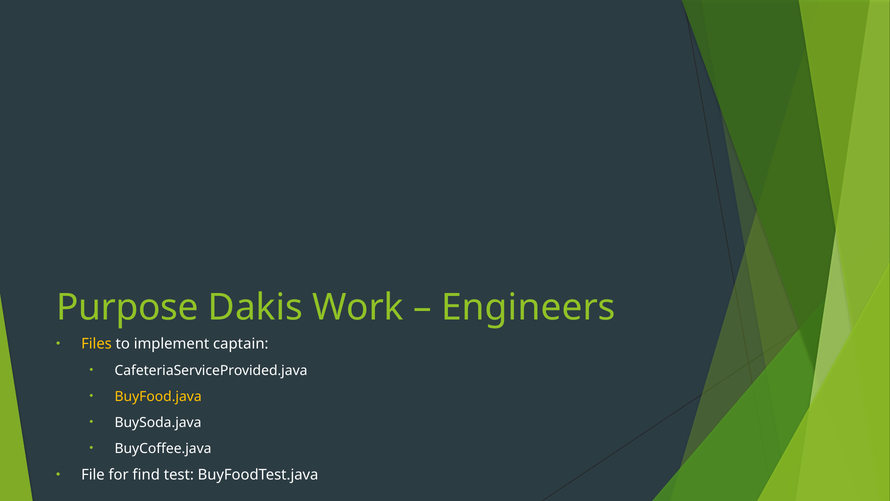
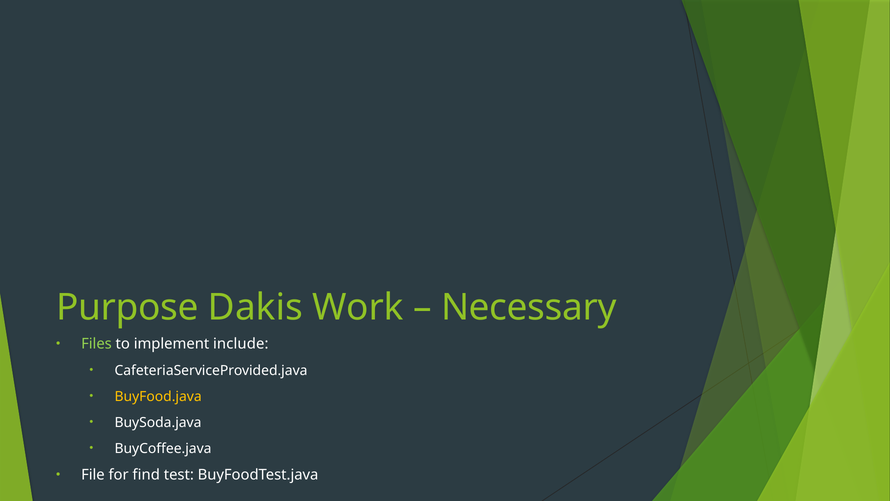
Engineers: Engineers -> Necessary (529, 307)
Files colour: yellow -> light green (96, 344)
captain: captain -> include (241, 344)
